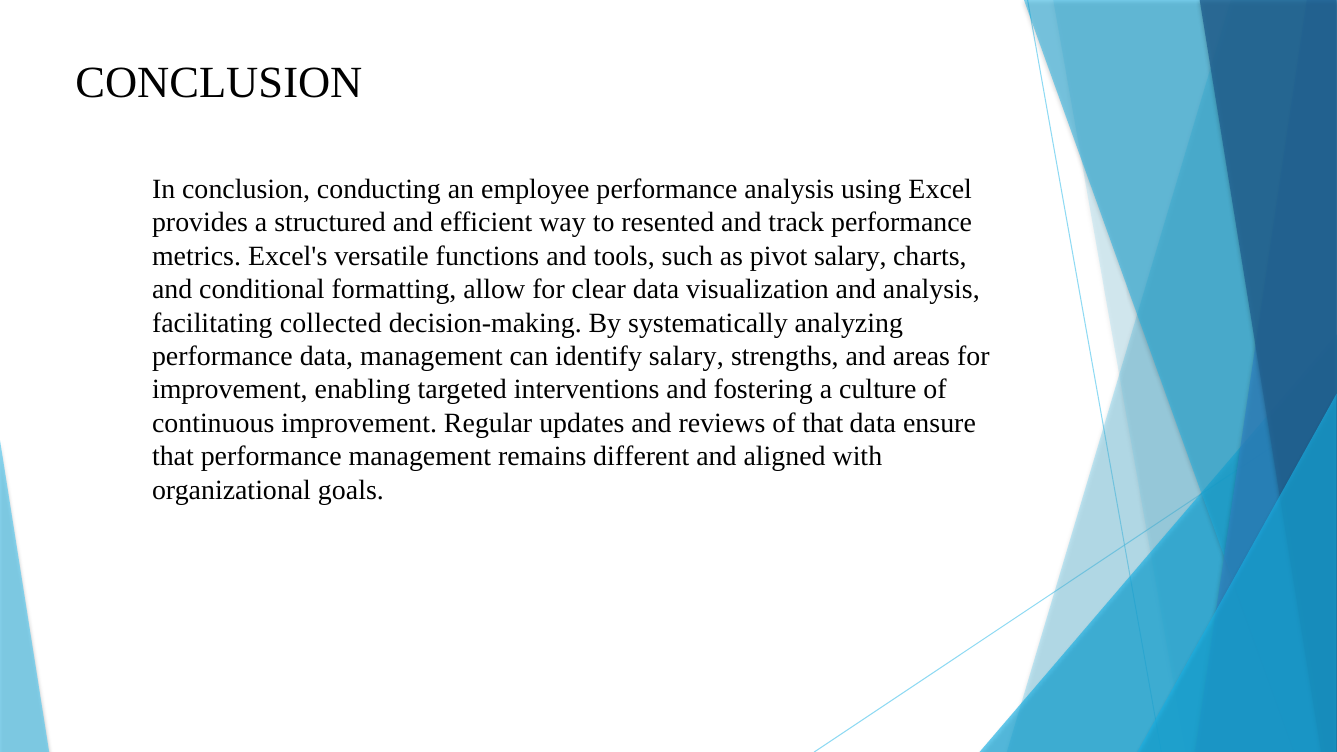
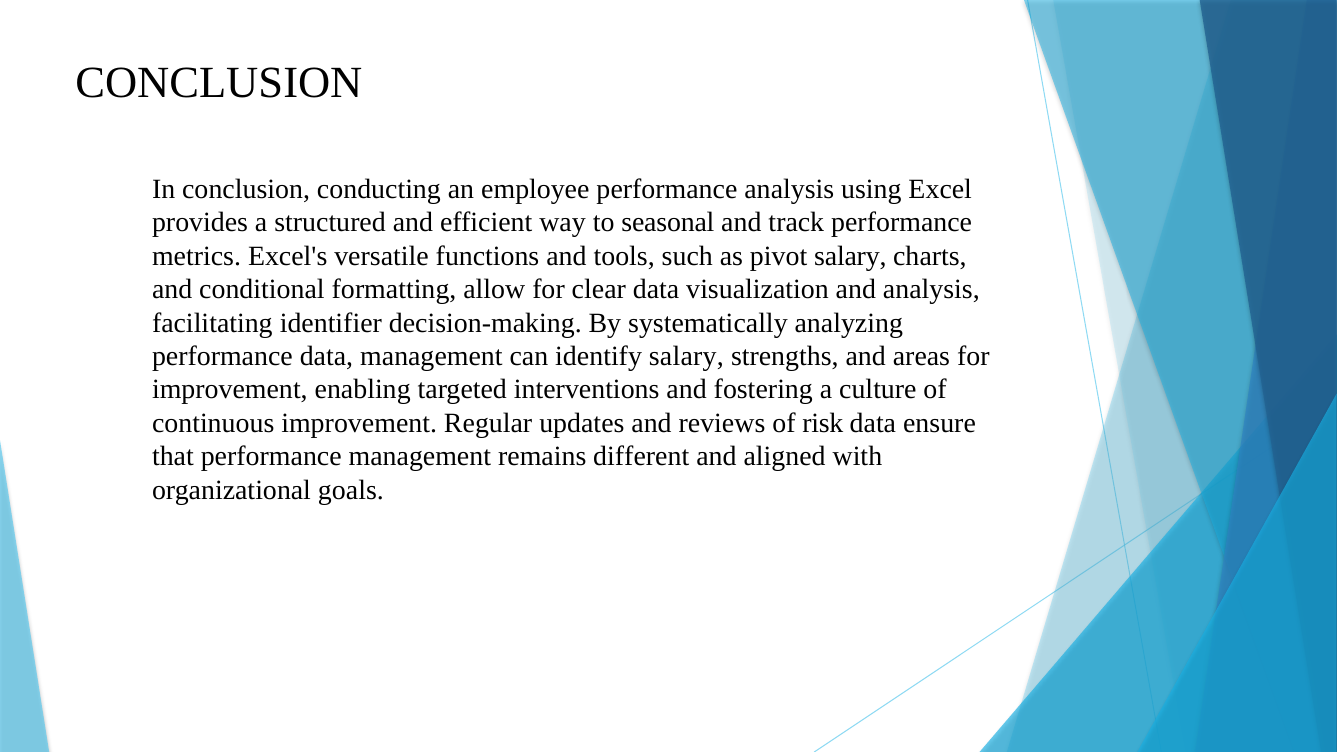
resented: resented -> seasonal (668, 223)
collected: collected -> identifier (331, 323)
of that: that -> risk (823, 423)
